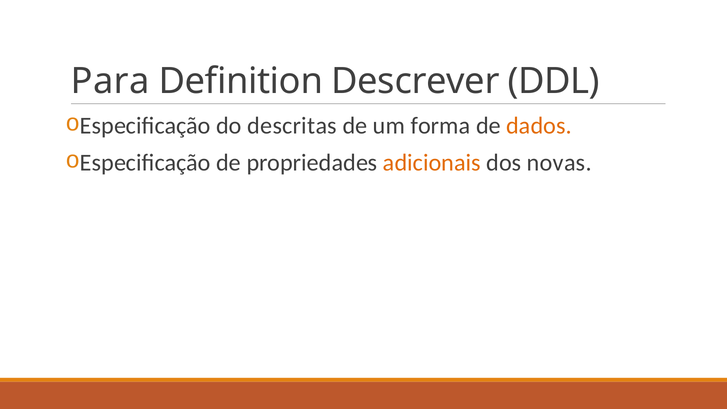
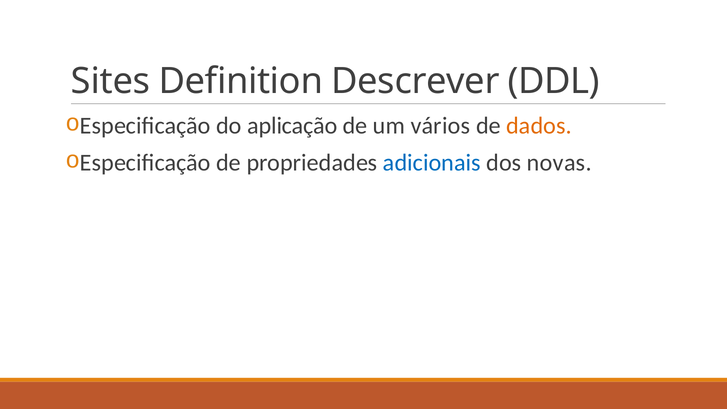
Para: Para -> Sites (111, 81)
descritas: descritas -> aplicação (292, 126)
forma: forma -> vários (440, 126)
adicionais colour: orange -> blue (432, 163)
